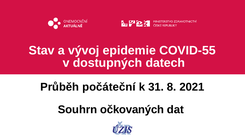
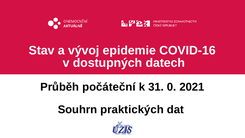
COVID-55: COVID-55 -> COVID-16 (187, 50)
8: 8 -> 0 (172, 87)
očkovaných: očkovaných -> praktických (132, 109)
